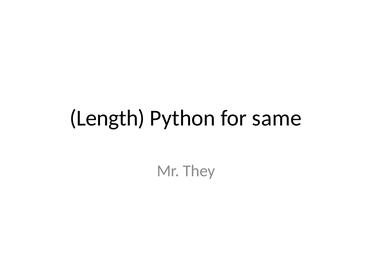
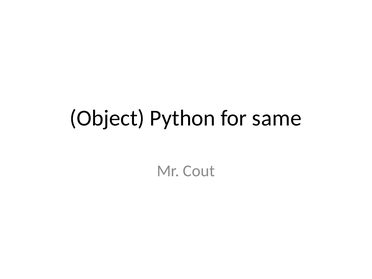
Length: Length -> Object (107, 118)
They: They -> Cout (199, 171)
